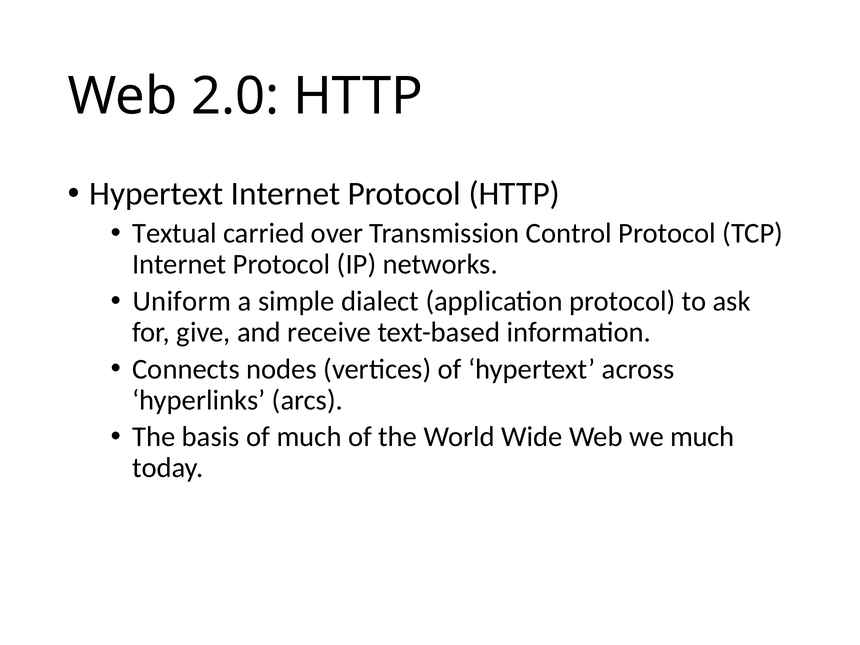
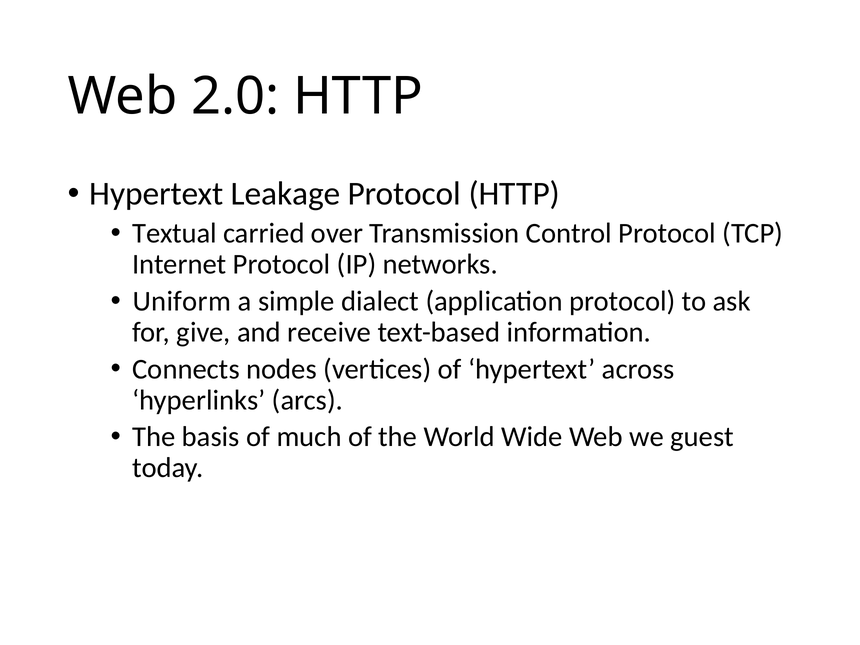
Hypertext Internet: Internet -> Leakage (286, 194)
we much: much -> guest (702, 437)
